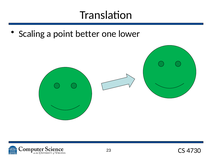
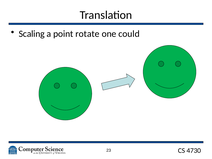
better: better -> rotate (87, 34)
lower: lower -> could (129, 34)
